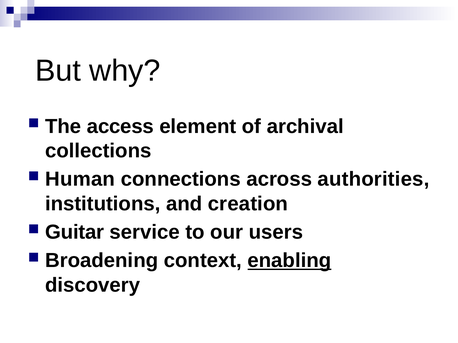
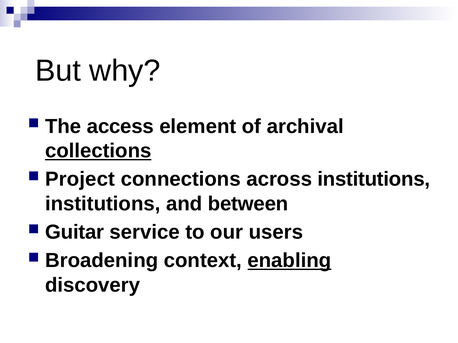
collections underline: none -> present (98, 151)
Human: Human -> Project (80, 180)
across authorities: authorities -> institutions (374, 180)
creation: creation -> between (248, 204)
